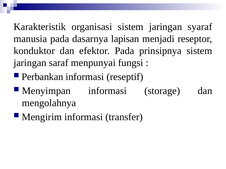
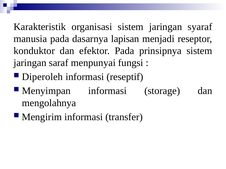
Perbankan: Perbankan -> Diperoleh (42, 77)
